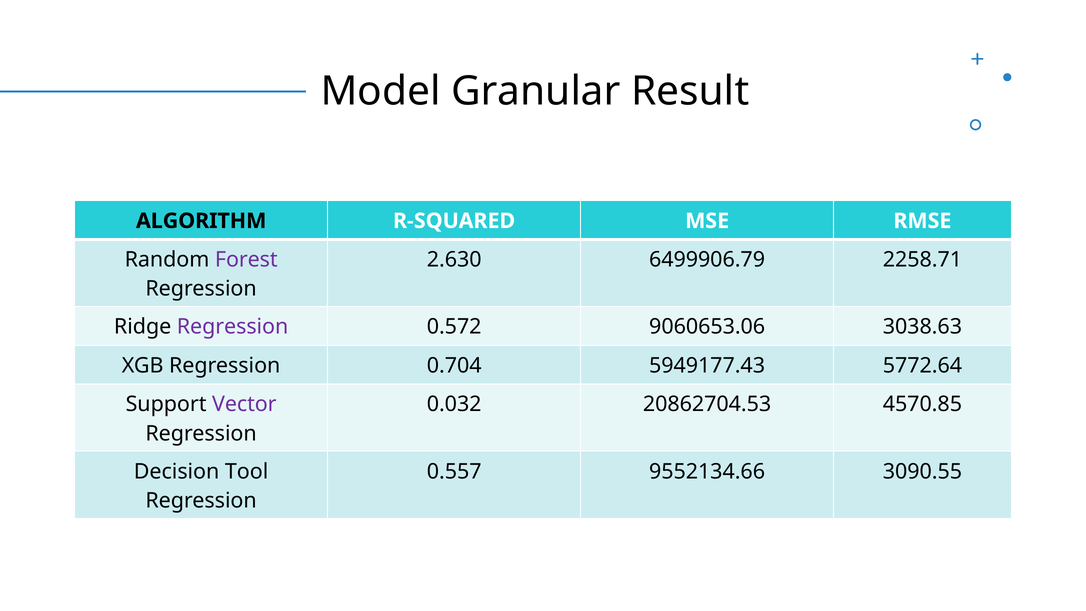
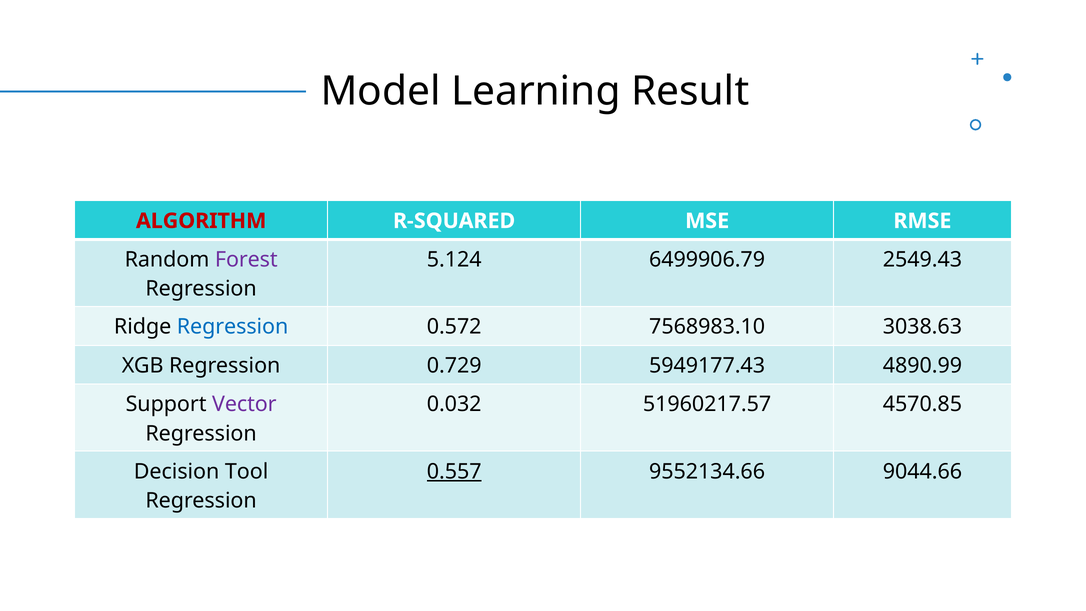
Granular: Granular -> Learning (536, 91)
ALGORITHM colour: black -> red (201, 221)
2.630: 2.630 -> 5.124 (454, 260)
2258.71: 2258.71 -> 2549.43 (922, 260)
Regression colour: purple -> blue (233, 327)
9060653.06: 9060653.06 -> 7568983.10 (707, 327)
0.704: 0.704 -> 0.729 (454, 365)
5772.64: 5772.64 -> 4890.99 (922, 365)
20862704.53: 20862704.53 -> 51960217.57 (707, 404)
0.557 underline: none -> present (454, 471)
3090.55: 3090.55 -> 9044.66 (922, 471)
